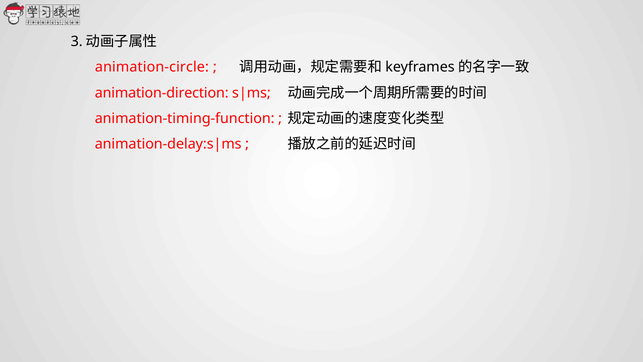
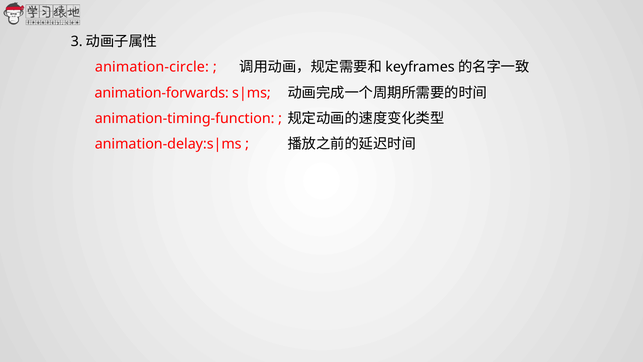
animation-direction: animation-direction -> animation-forwards (162, 93)
